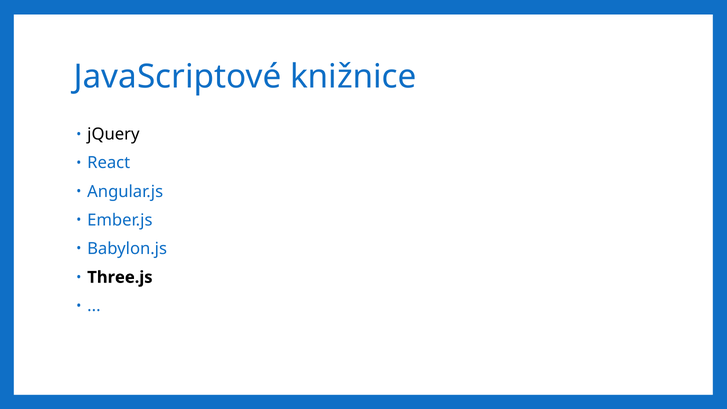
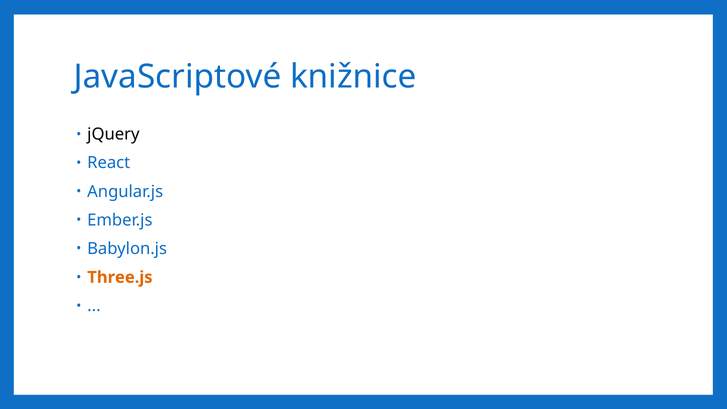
Three.js colour: black -> orange (120, 277)
